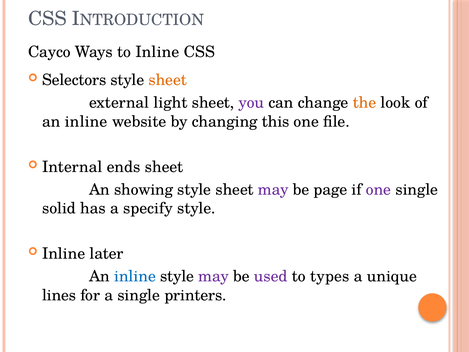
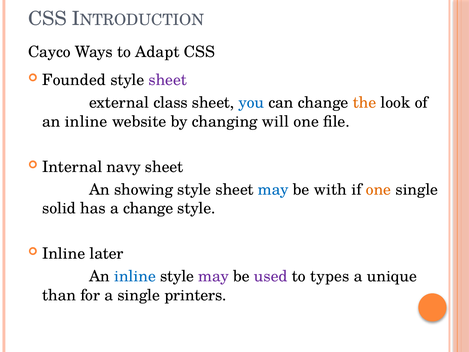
to Inline: Inline -> Adapt (157, 52)
Selectors: Selectors -> Founded (74, 80)
sheet colour: orange -> purple (168, 80)
light: light -> class (171, 103)
you colour: purple -> blue (251, 103)
this: this -> will (276, 121)
ends: ends -> navy (124, 167)
may colour: purple -> blue (273, 189)
page: page -> with (330, 189)
one colour: purple -> orange (378, 189)
a specify: specify -> change (148, 208)
lines: lines -> than (59, 295)
